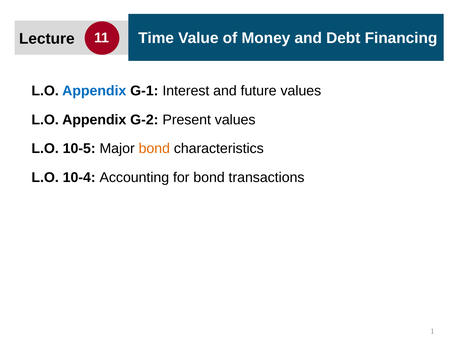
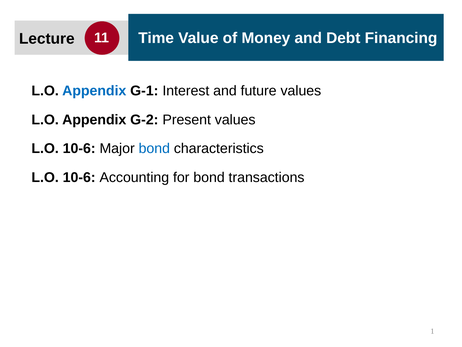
10-5: 10-5 -> 10-6 (79, 148)
bond colour: orange -> blue (154, 148)
10-4: 10-4 -> 10-6 (79, 177)
